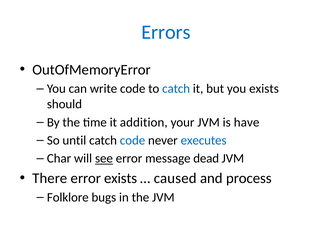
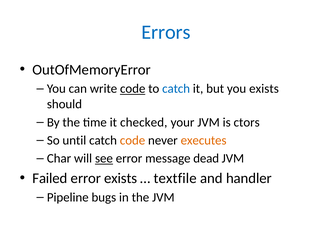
code underline: none -> present (133, 89)
addition: addition -> checked (144, 122)
have: have -> ctors (247, 122)
code colour: blue -> orange (133, 140)
executes colour: blue -> orange (204, 140)
There: There -> Failed (50, 178)
caused: caused -> textfile (175, 178)
process: process -> handler (249, 178)
Folklore: Folklore -> Pipeline (68, 197)
